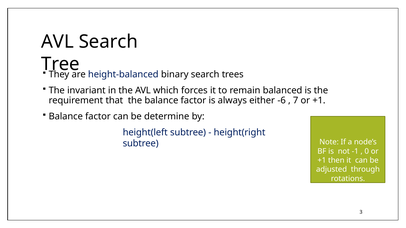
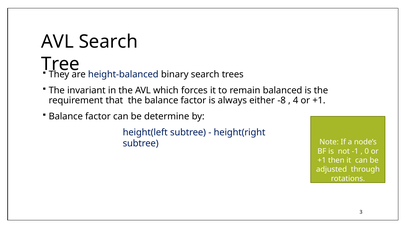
-6: -6 -> -8 (282, 101)
7: 7 -> 4 (296, 101)
